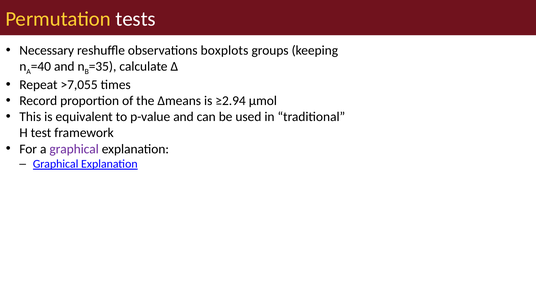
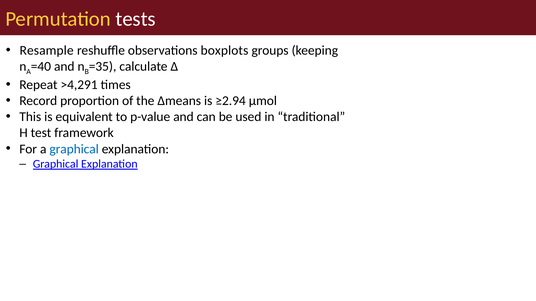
Necessary: Necessary -> Resample (47, 51)
>7,055: >7,055 -> >4,291 (79, 85)
graphical colour: purple -> blue (74, 149)
